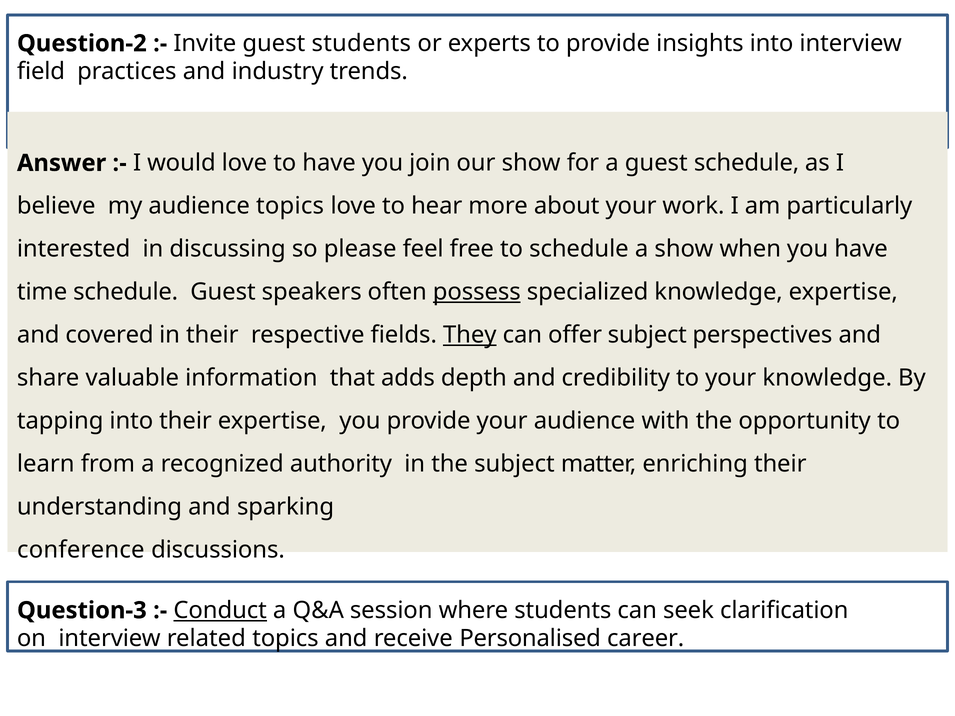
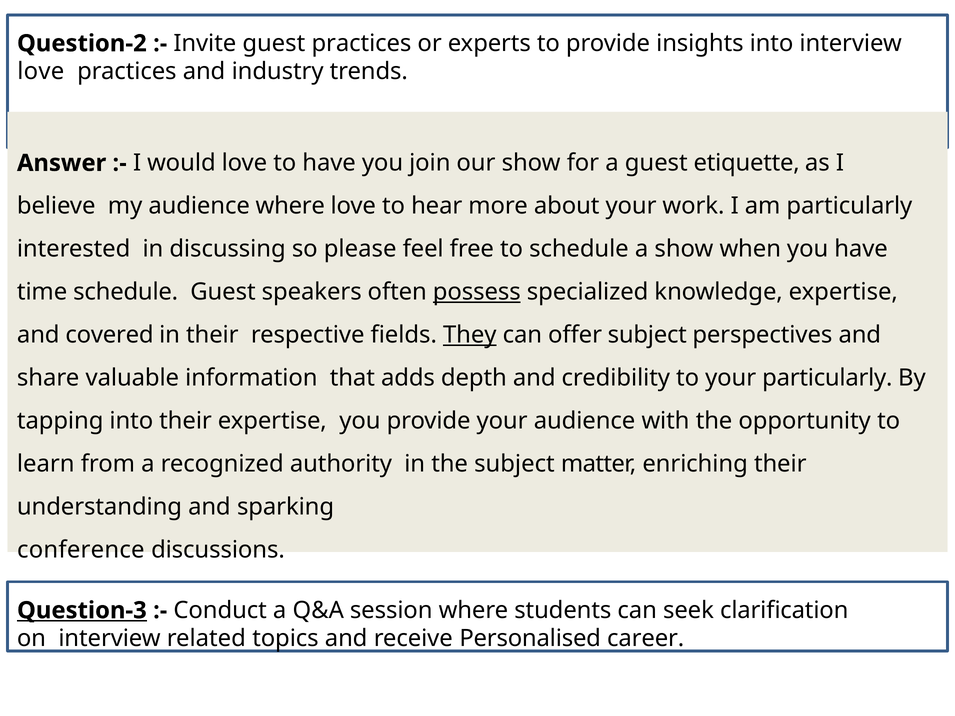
guest students: students -> practices (361, 43)
field: field -> love (41, 71)
guest schedule: schedule -> etiquette (747, 163)
audience topics: topics -> where (290, 206)
your knowledge: knowledge -> particularly (827, 378)
Question-3 underline: none -> present (82, 611)
Conduct underline: present -> none (220, 611)
